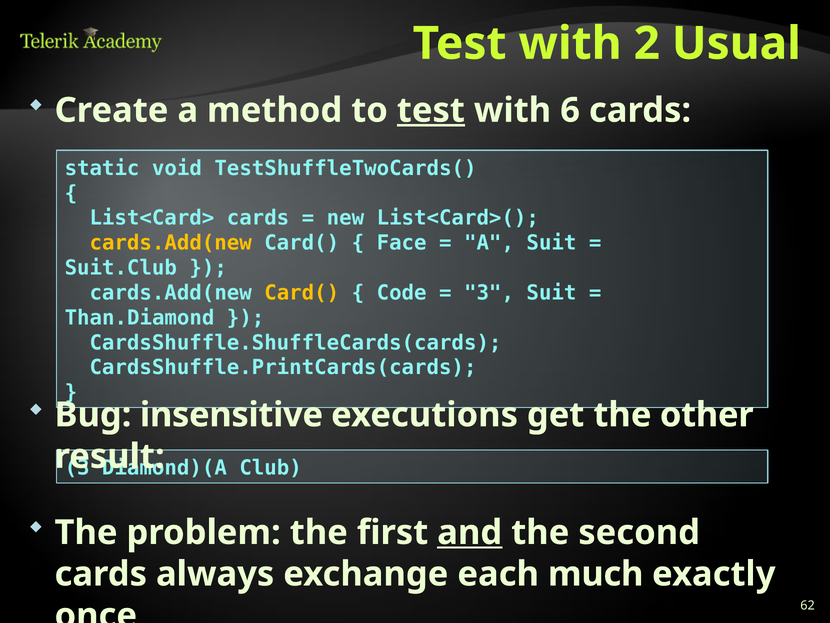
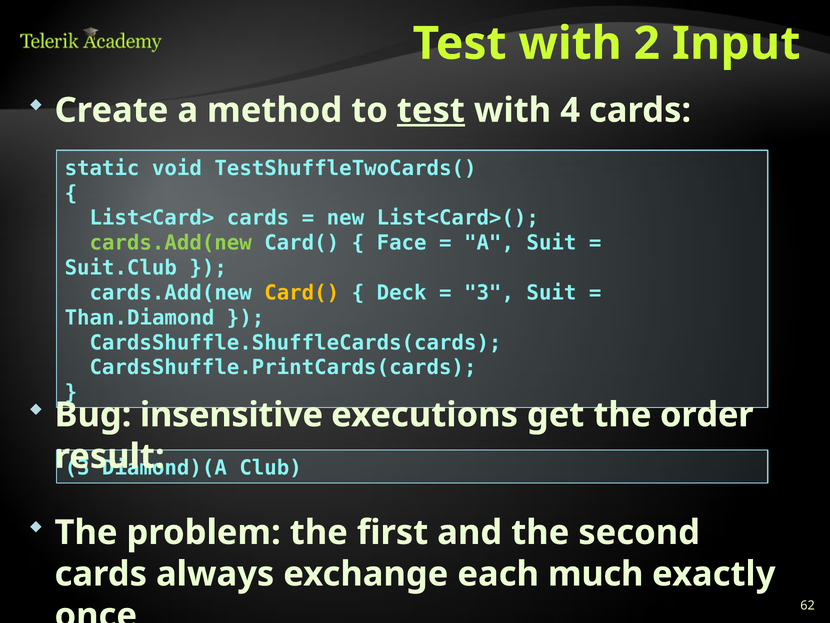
Usual: Usual -> Input (736, 44)
6: 6 -> 4 (570, 110)
cards.Add(new colour: yellow -> light green (171, 243)
Code: Code -> Deck (402, 293)
other: other -> order (707, 415)
and underline: present -> none (470, 532)
